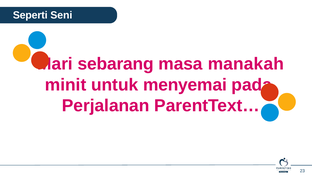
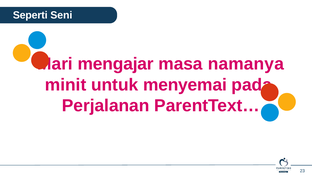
sebarang: sebarang -> mengajar (116, 64)
manakah: manakah -> namanya (246, 64)
